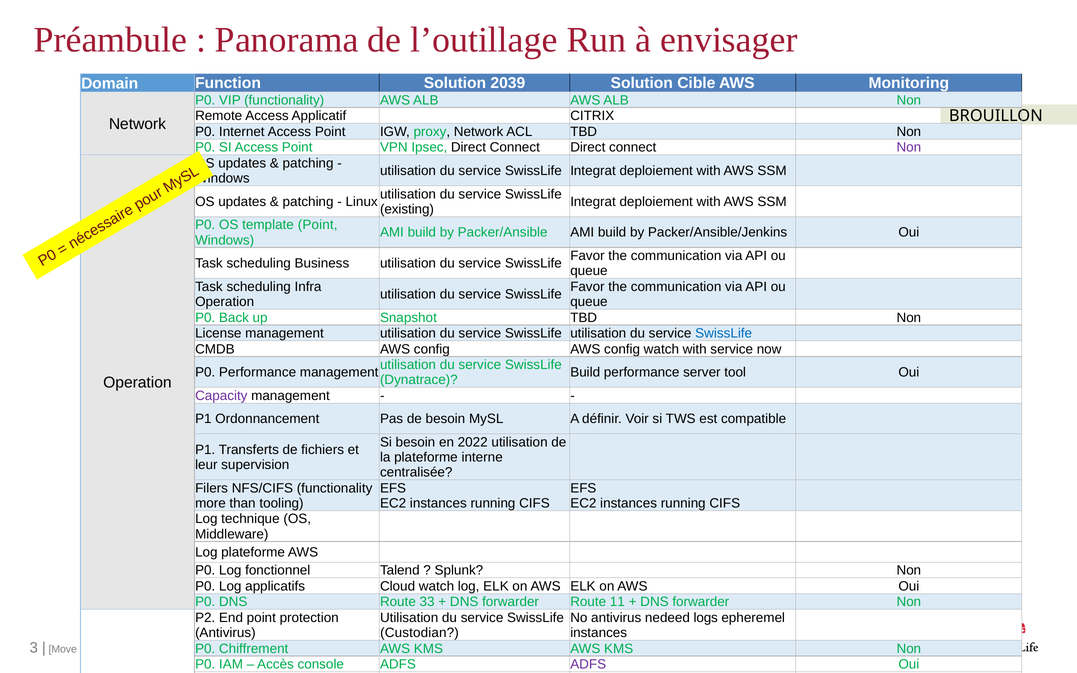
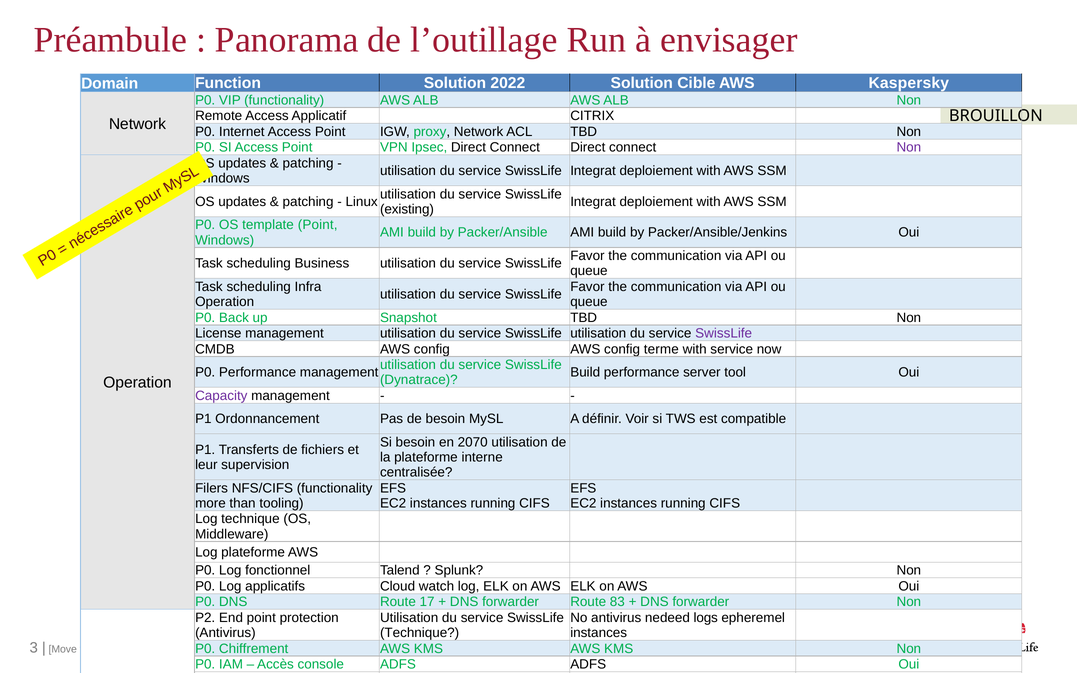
2039: 2039 -> 2022 (508, 83)
AWS Monitoring: Monitoring -> Kaspersky (909, 83)
SwissLife colour: blue -> purple (724, 333)
config watch: watch -> terme (661, 349)
2022: 2022 -> 2070 (473, 442)
33: 33 -> 17 (427, 602)
11: 11 -> 83 (617, 602)
Custodian: Custodian -> Technique (420, 633)
ADFS colour: purple -> black (588, 665)
